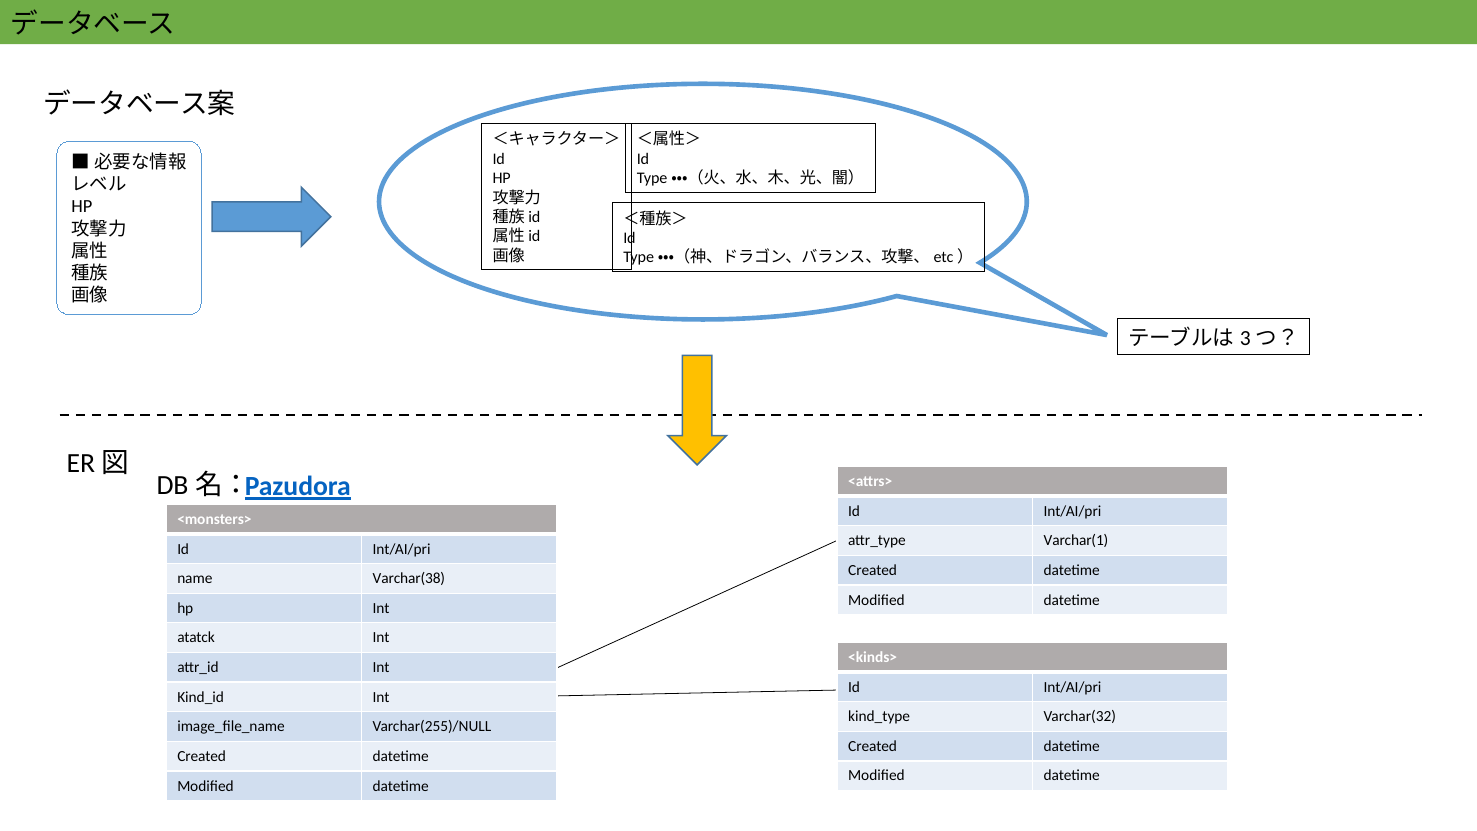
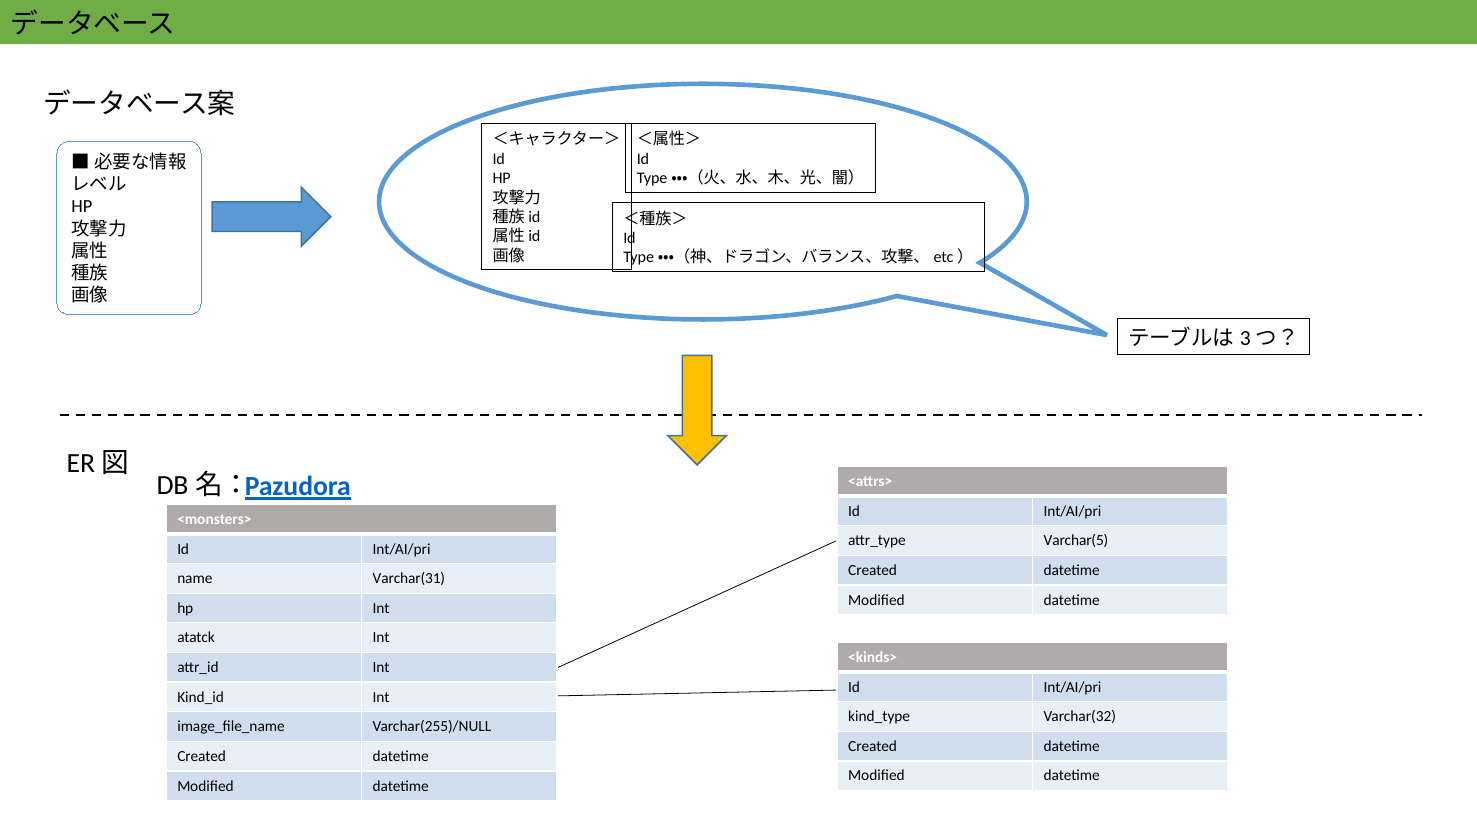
Varchar(1: Varchar(1 -> Varchar(5 (1076, 541)
Varchar(38: Varchar(38 -> Varchar(31 (409, 578)
